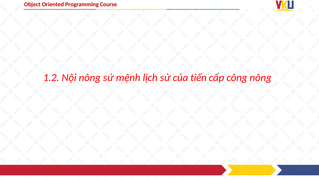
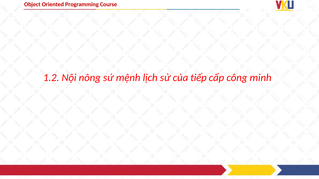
tiến: tiến -> tiếp (199, 78)
công nông: nông -> minh (261, 78)
